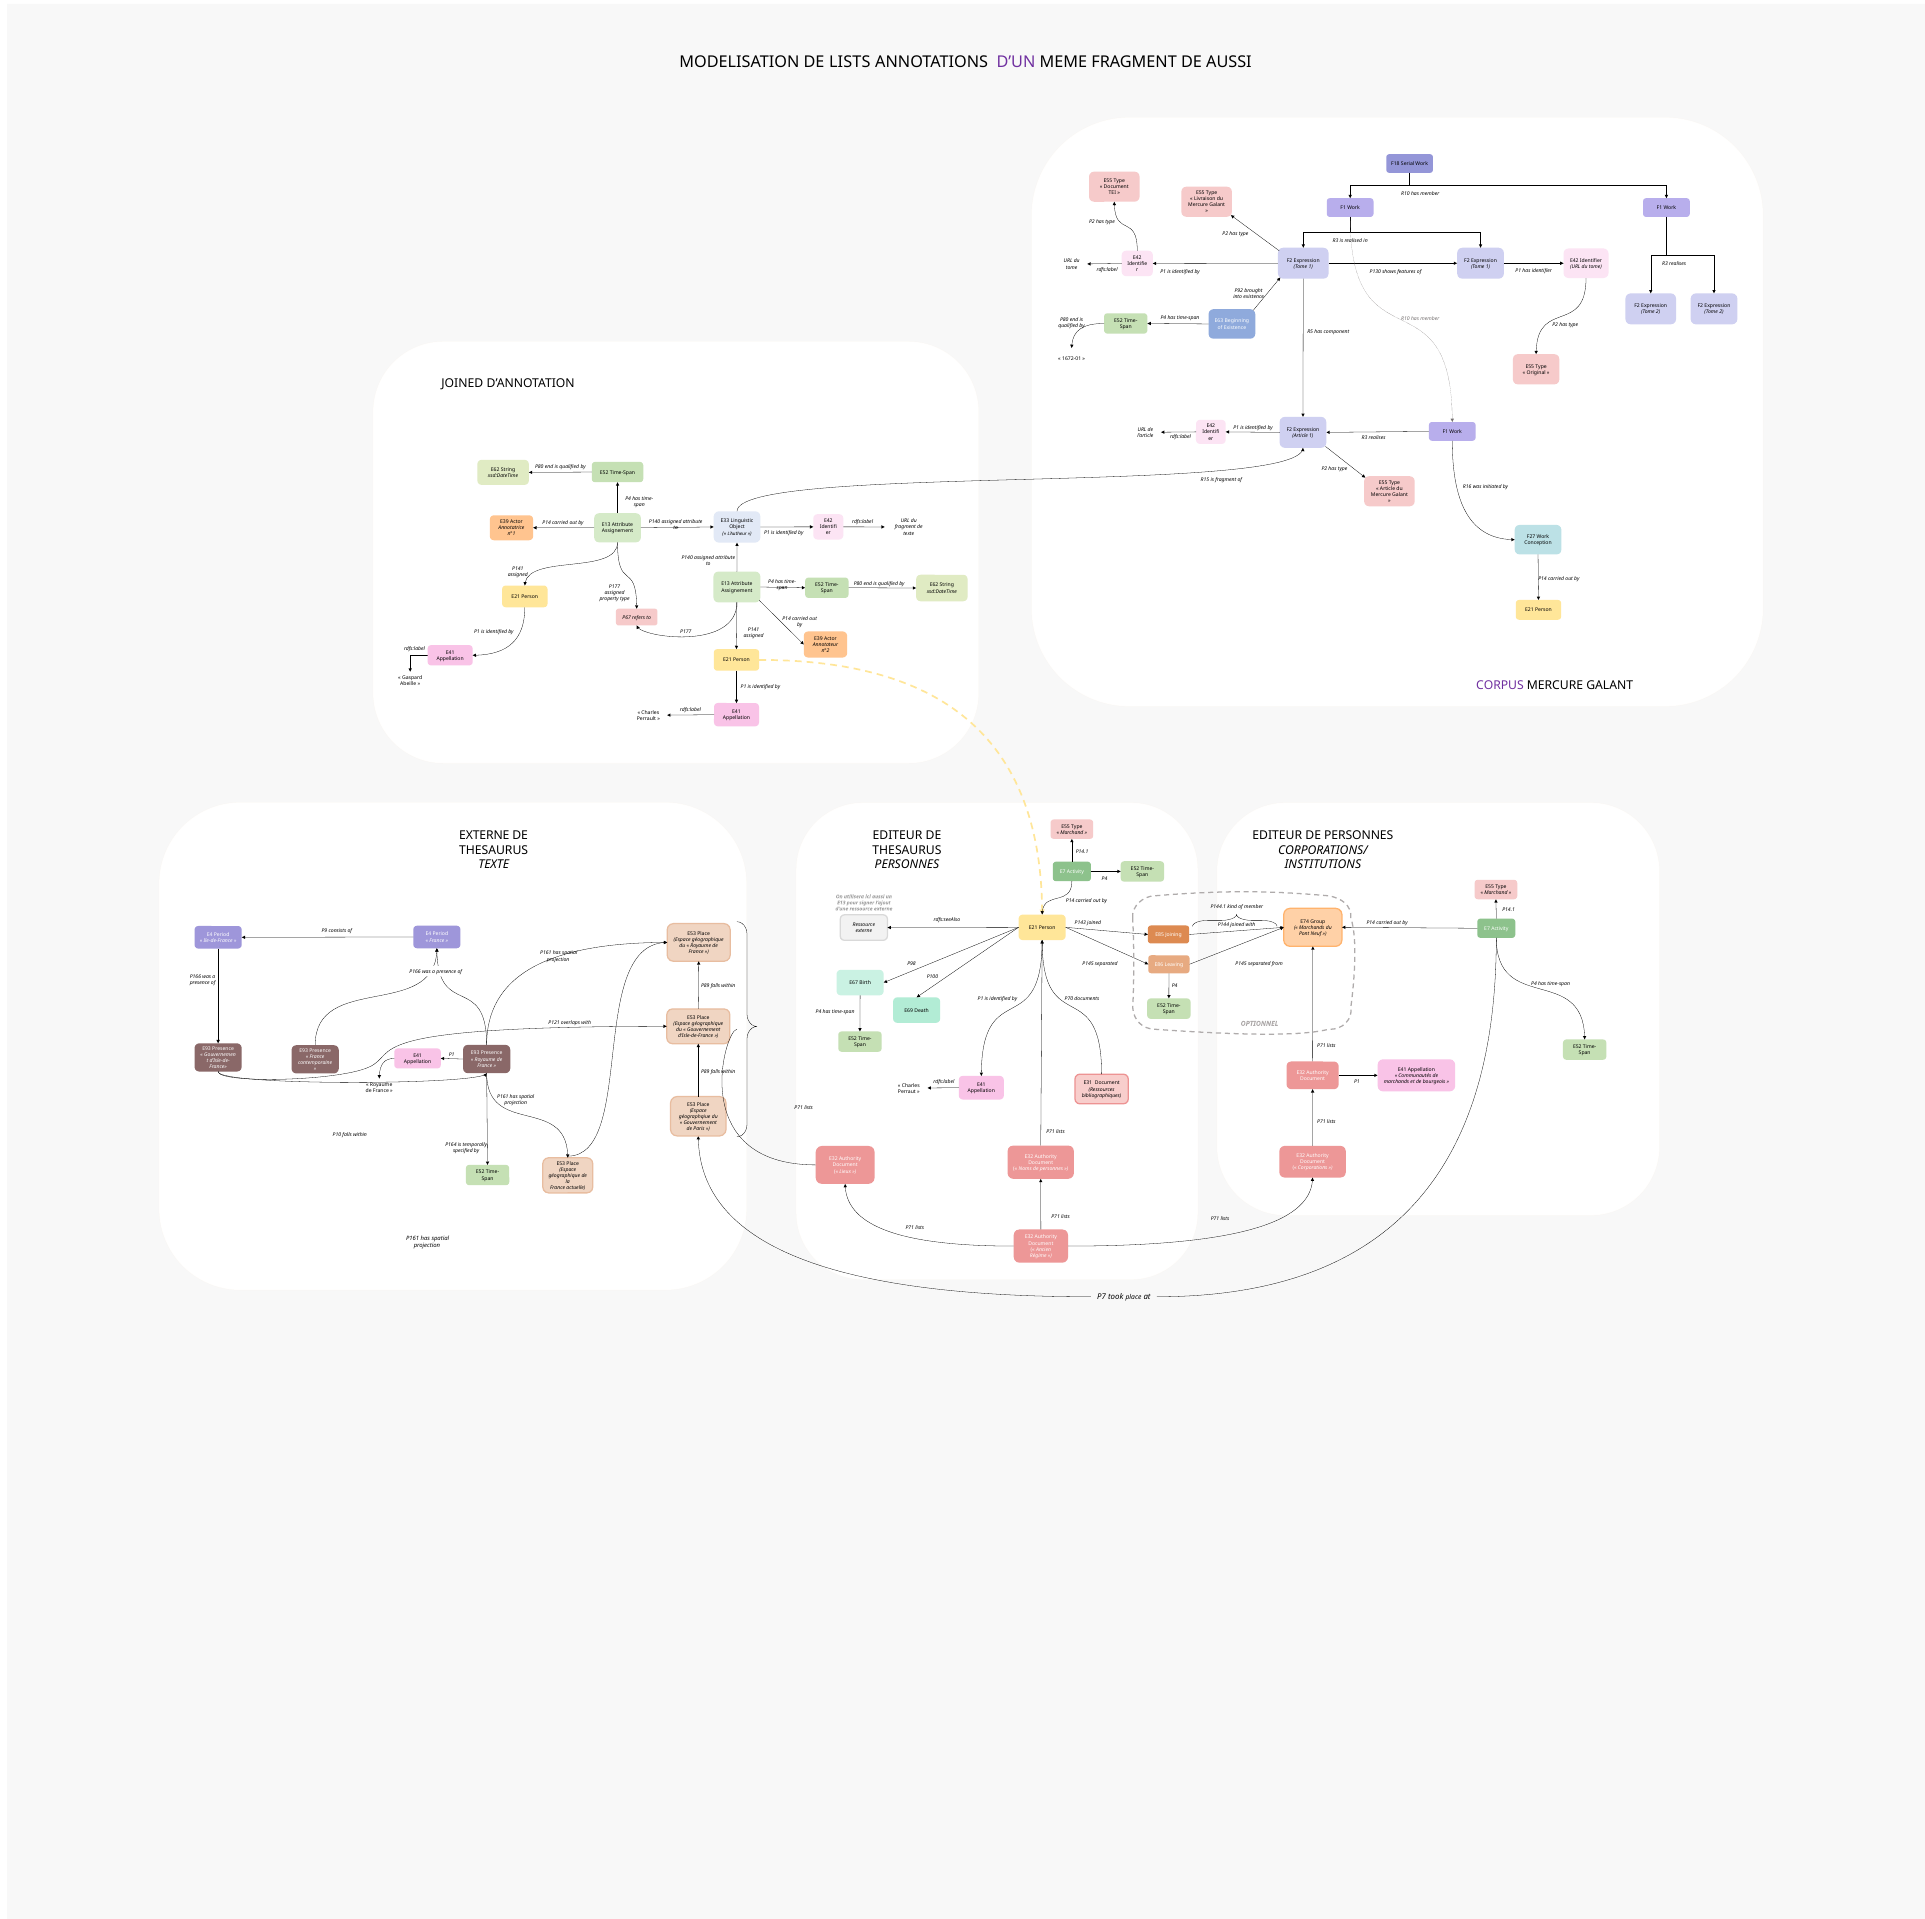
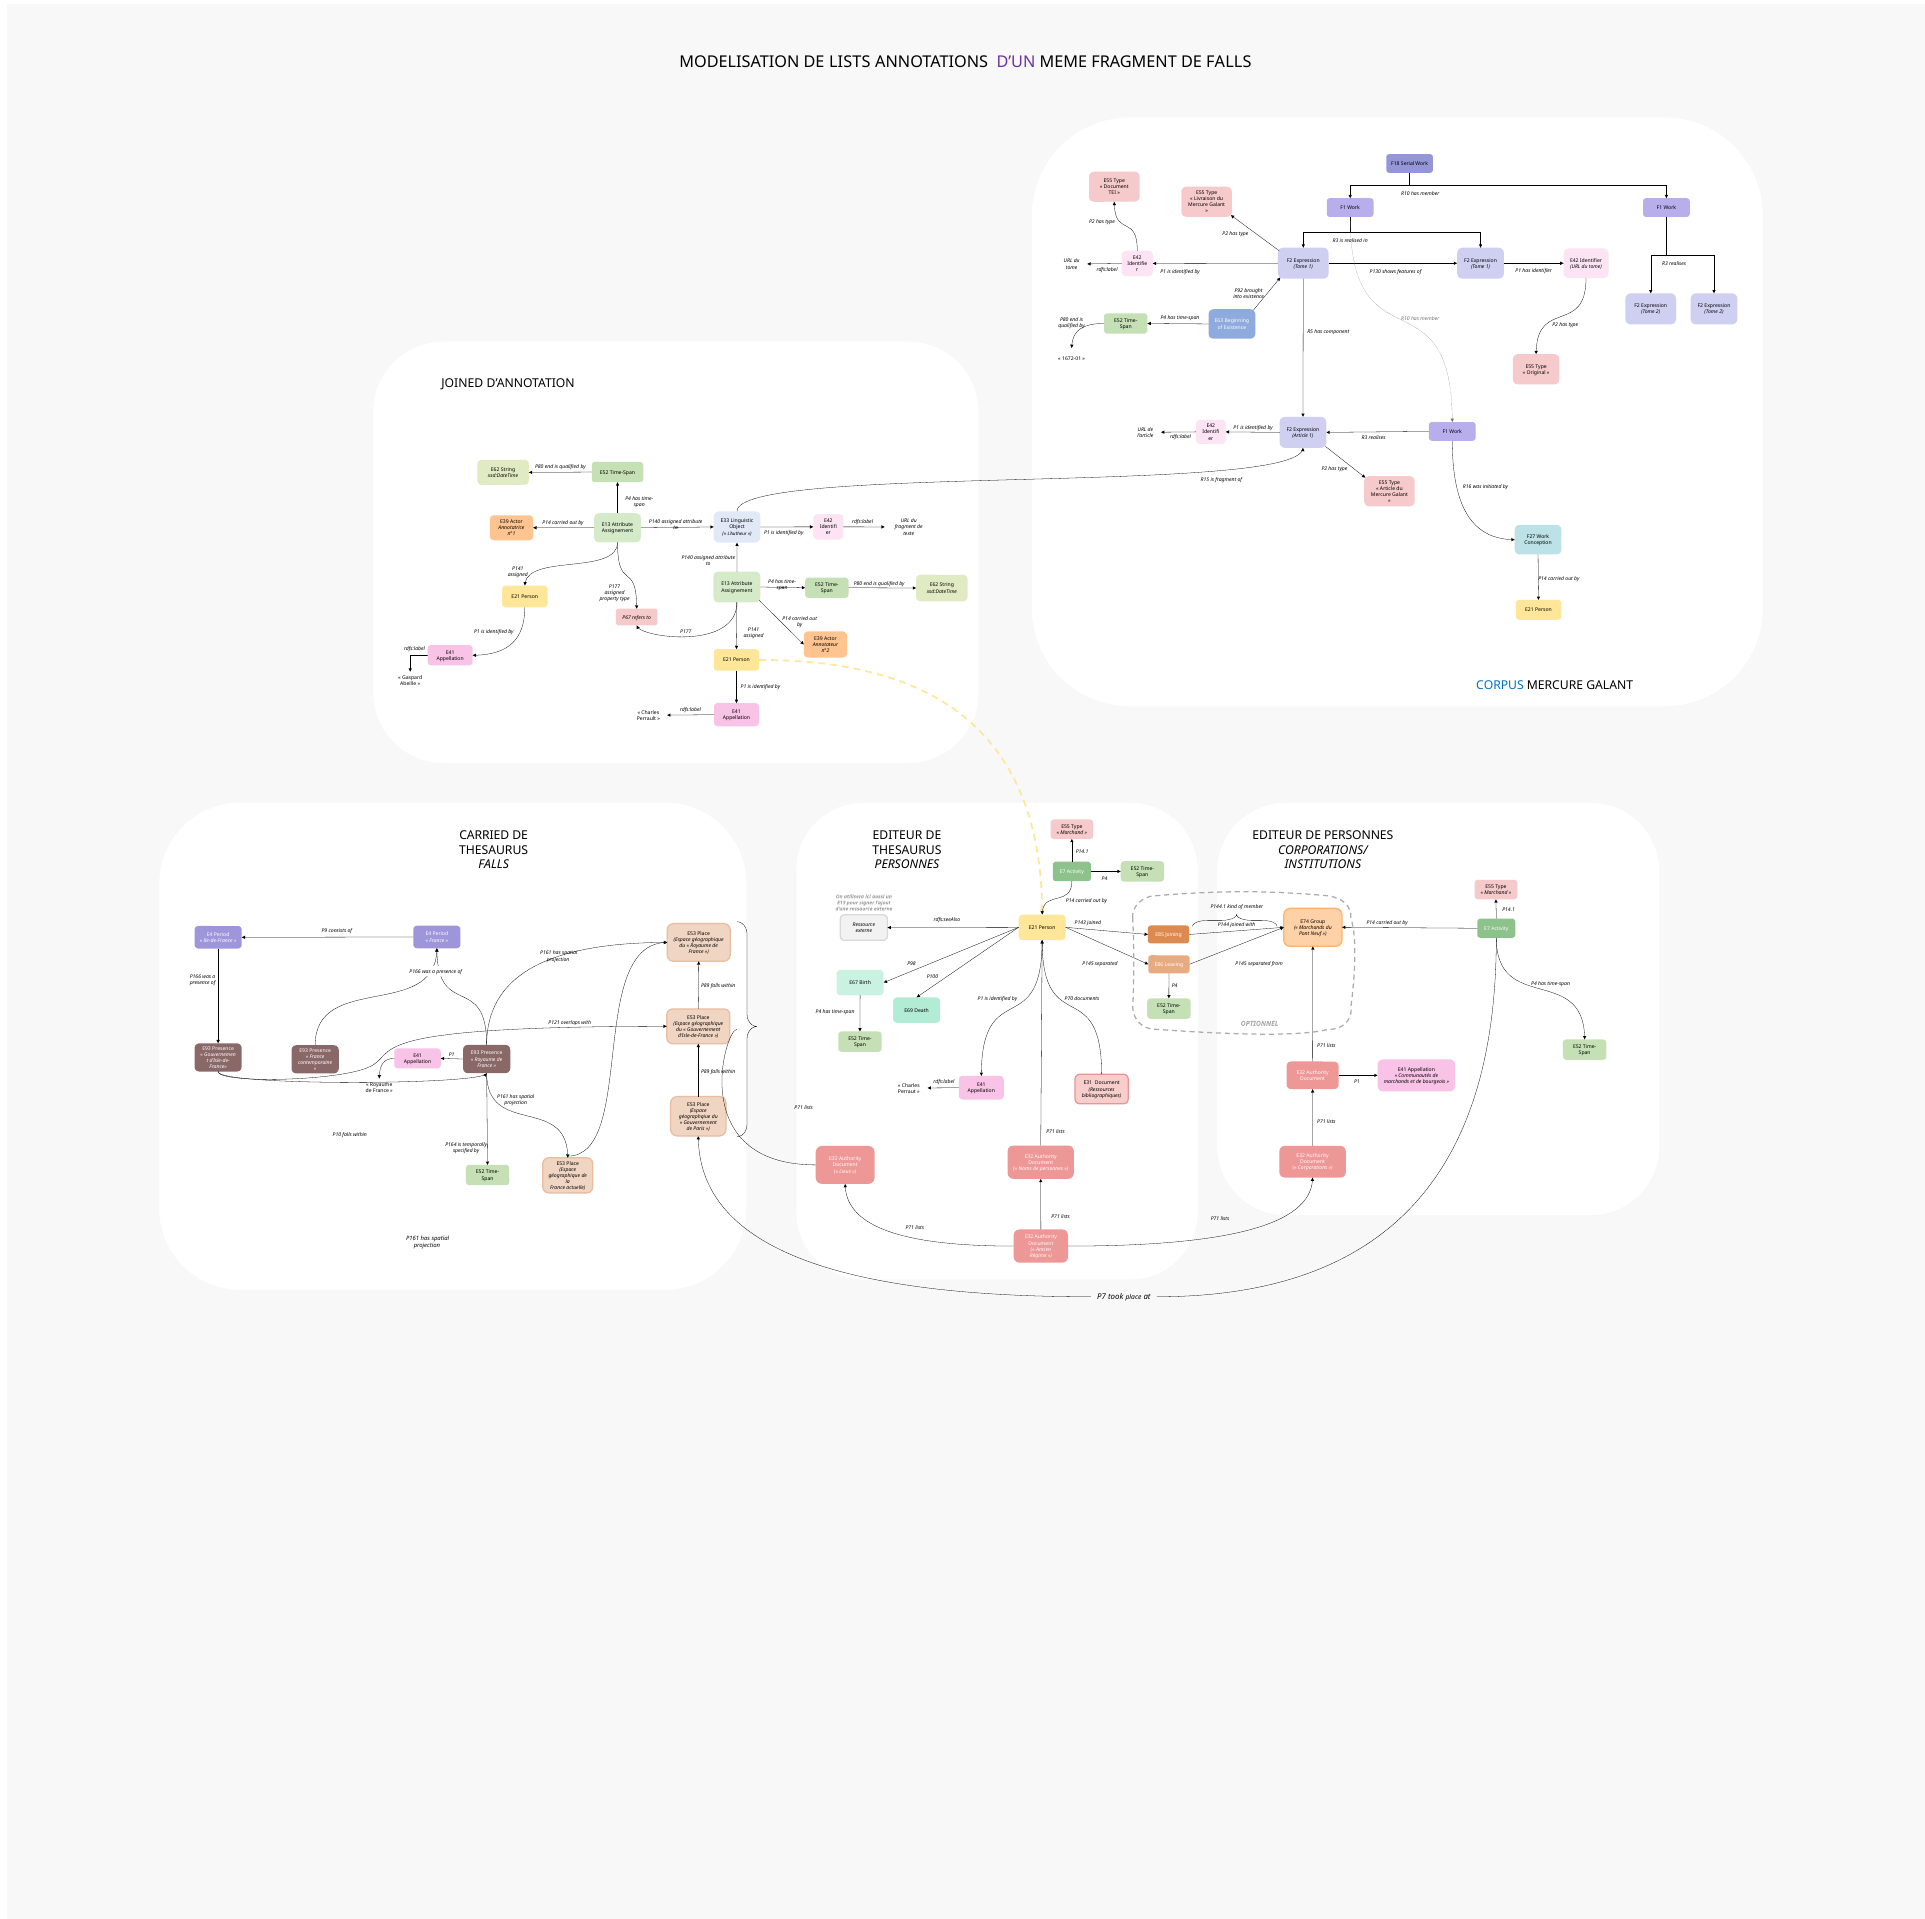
DE AUSSI: AUSSI -> FALLS (1229, 62)
CORPUS colour: purple -> blue (1500, 685)
EXTERNE: EXTERNE -> CARRIED (484, 836)
TEXTE: TEXTE -> FALLS (494, 865)
